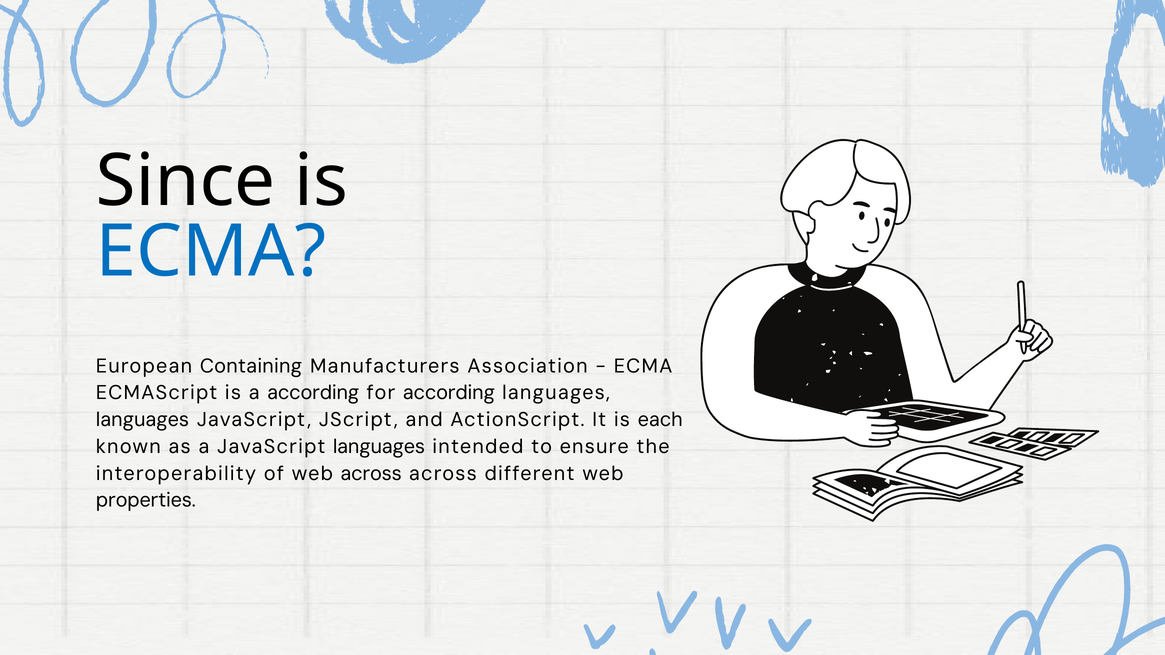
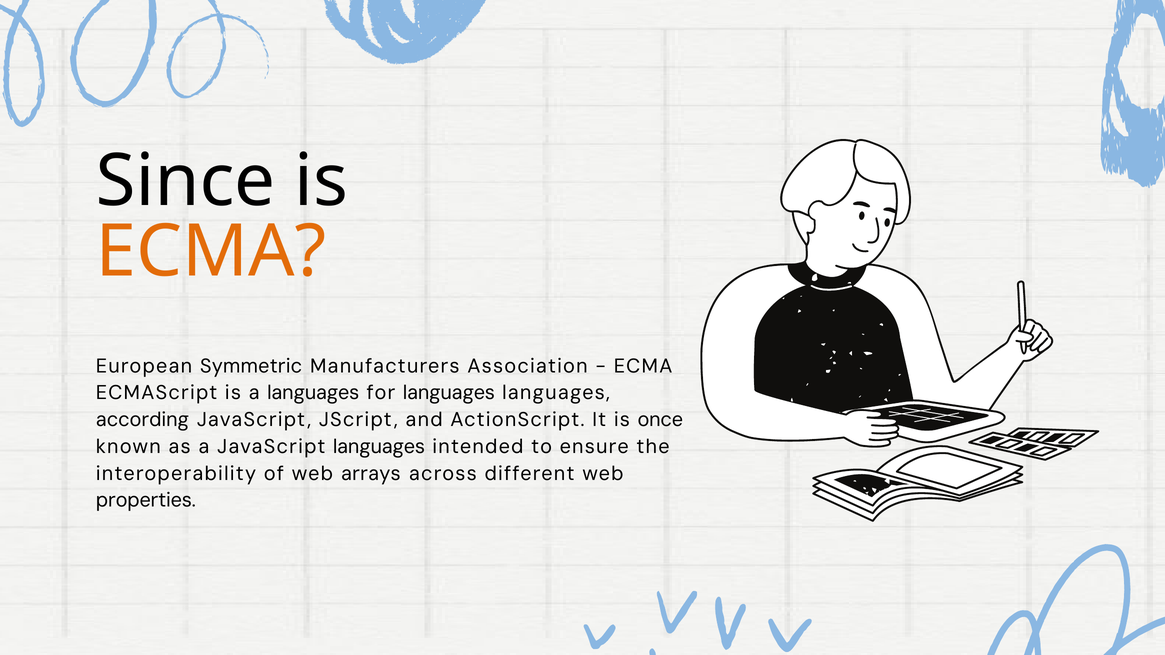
ECMA colour: blue -> orange (211, 252)
Containing: Containing -> Symmetric (251, 366)
a according: according -> languages (313, 393)
for according: according -> languages (449, 393)
languages: languages -> according (142, 420)
each: each -> once (660, 420)
web across: across -> arrays (371, 474)
